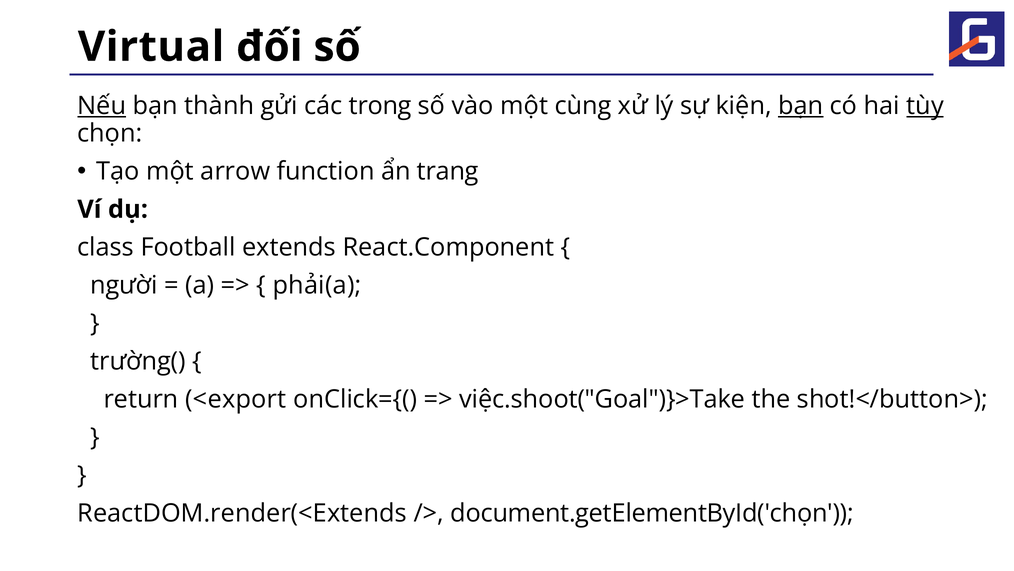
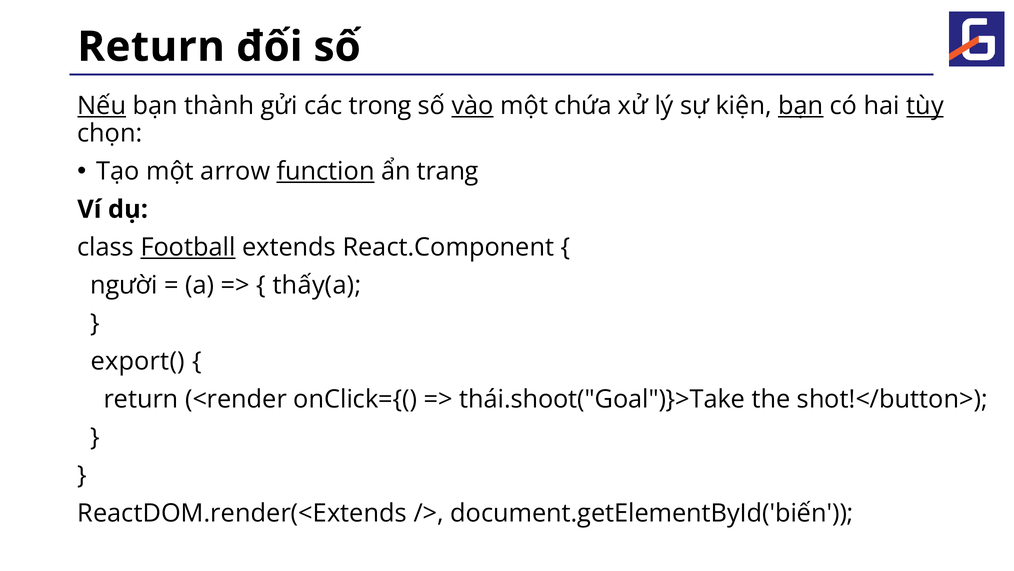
Virtual: Virtual -> Return (151, 47)
vào underline: none -> present (473, 106)
cùng: cùng -> chứa (583, 106)
function underline: none -> present (326, 171)
Football underline: none -> present (188, 247)
phải(a: phải(a -> thấy(a (317, 285)
trường(: trường( -> export( (138, 361)
<export: <export -> <render (236, 399)
việc.shoot("Goal")}>Take: việc.shoot("Goal")}>Take -> thái.shoot("Goal")}>Take (602, 399)
document.getElementById('chọn: document.getElementById('chọn -> document.getElementById('biến (652, 513)
